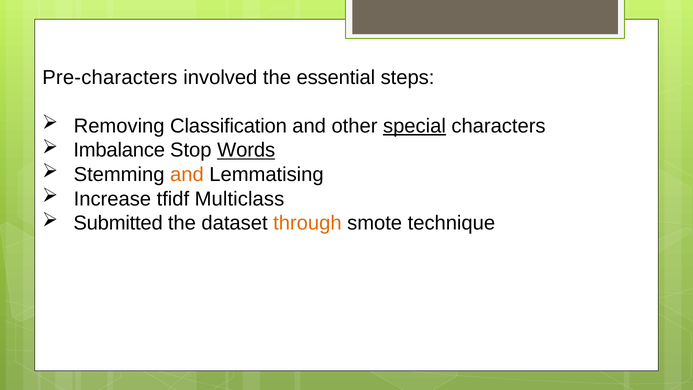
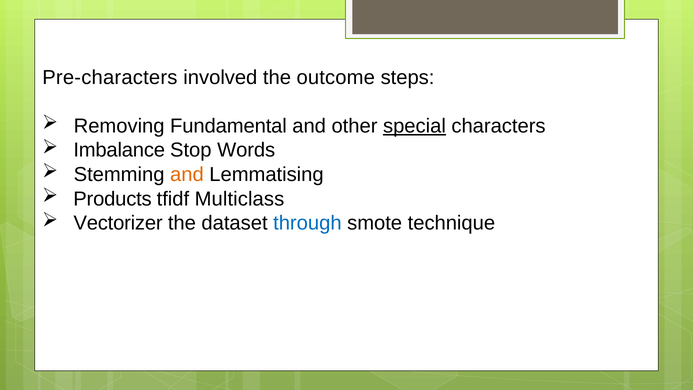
essential: essential -> outcome (336, 77)
Classification: Classification -> Fundamental (228, 126)
Words underline: present -> none (246, 150)
Increase: Increase -> Products (113, 199)
Submitted: Submitted -> Vectorizer (118, 223)
through colour: orange -> blue (307, 223)
